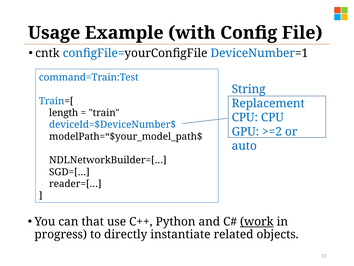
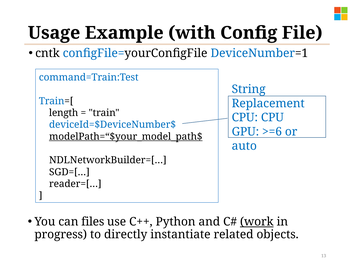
>=2: >=2 -> >=6 (272, 132)
modelPath=“$your_model_path$ underline: none -> present (126, 136)
that: that -> files (93, 221)
